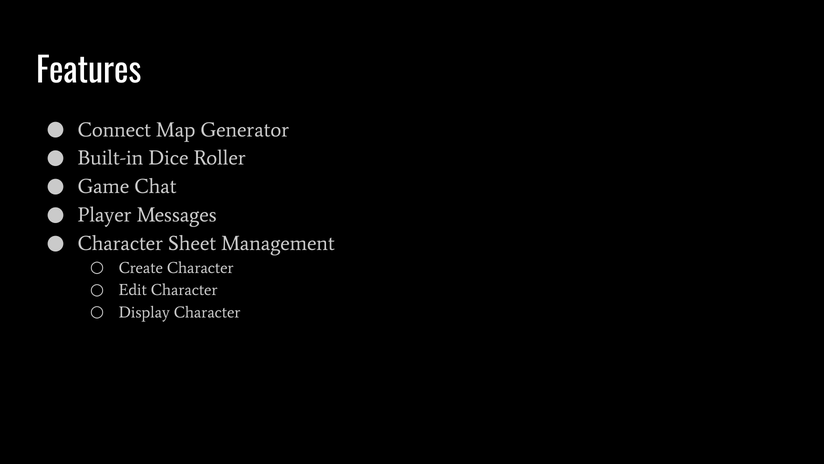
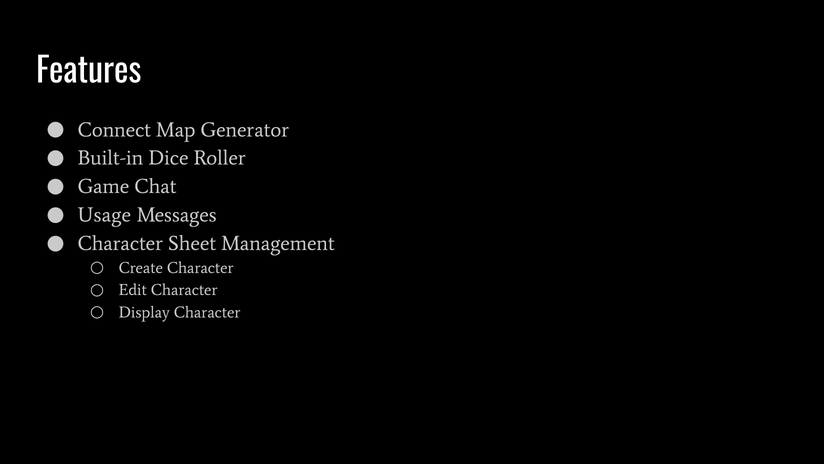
Player: Player -> Usage (104, 215)
